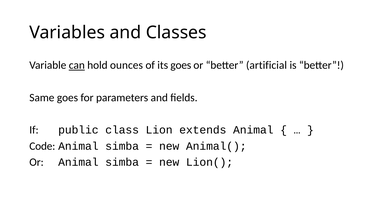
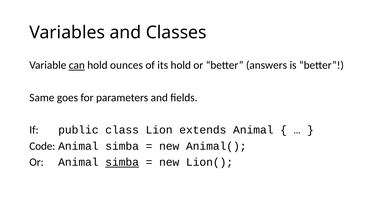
its goes: goes -> hold (181, 65)
artificial: artificial -> answers (267, 65)
simba underline: none -> present (122, 162)
